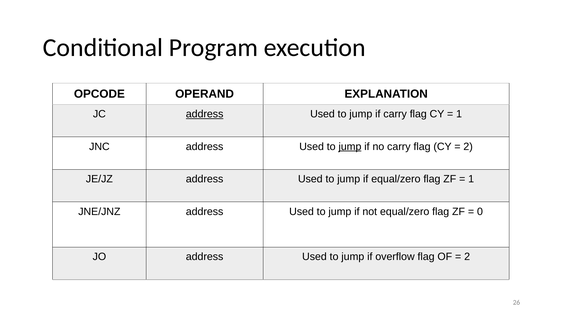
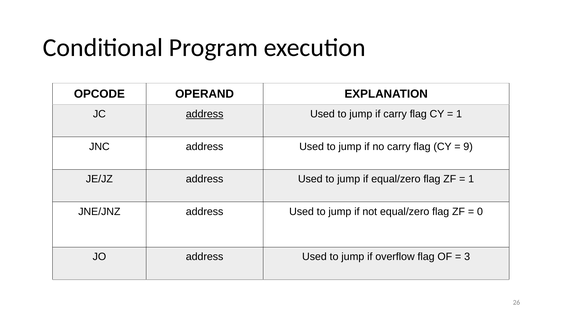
jump underline: present -> none (350, 146)
2: 2 -> 9 (468, 146)
2: 2 -> 3 (467, 257)
